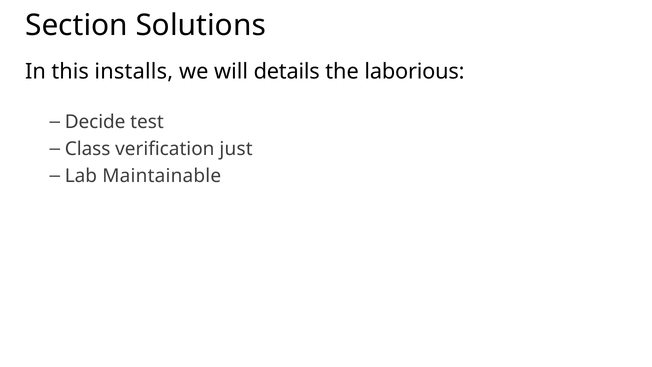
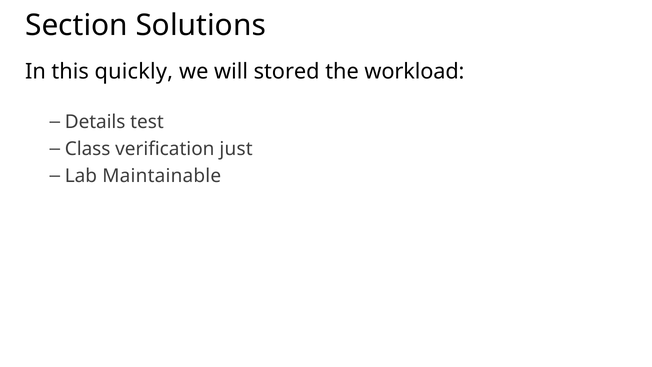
installs: installs -> quickly (134, 71)
details: details -> stored (287, 71)
laborious: laborious -> workload (414, 71)
Decide: Decide -> Details (95, 122)
